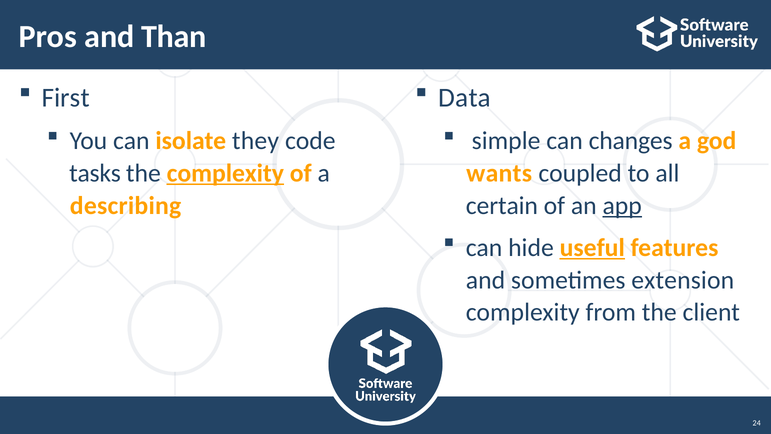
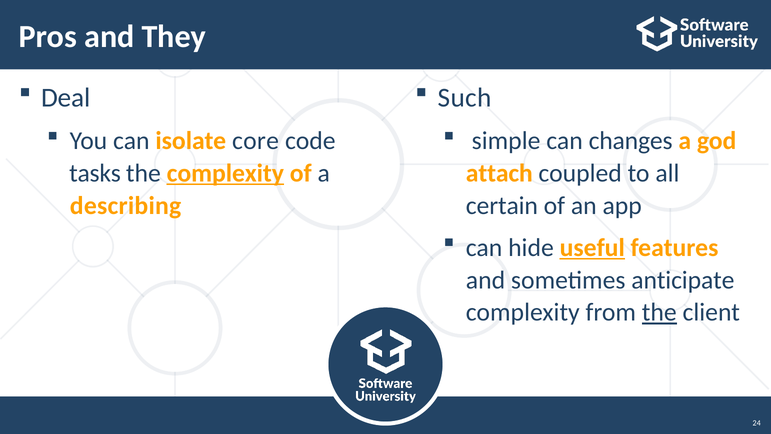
Than: Than -> They (174, 37)
First: First -> Deal (66, 98)
Data: Data -> Such (465, 98)
they: they -> core (256, 141)
wants: wants -> attach (499, 173)
app underline: present -> none (622, 205)
extension: extension -> anticipate (683, 280)
the underline: none -> present (659, 312)
